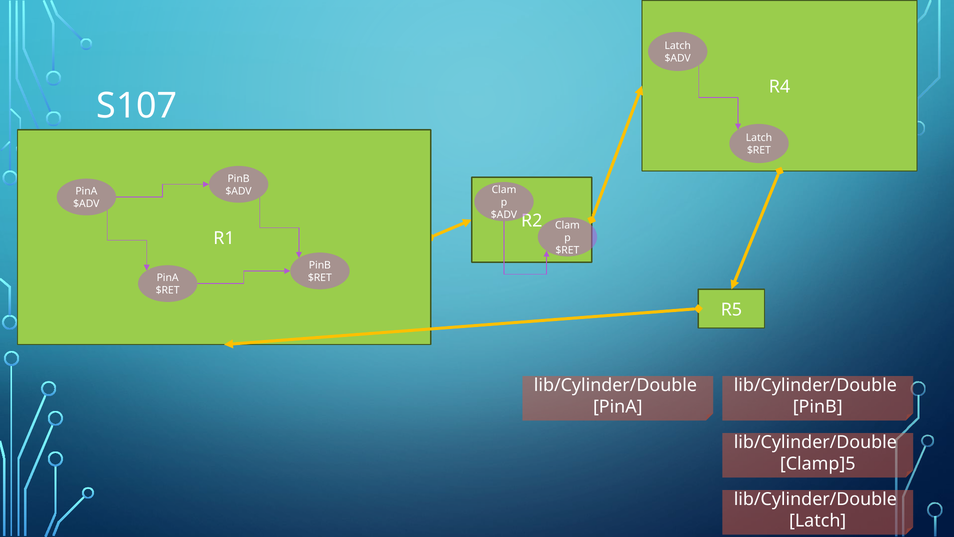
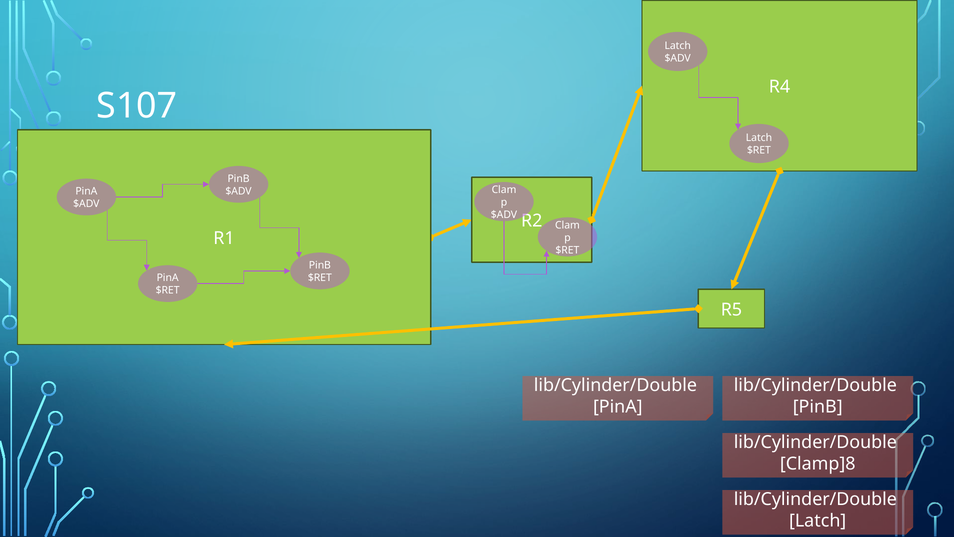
Clamp]5: Clamp]5 -> Clamp]8 (818, 463)
